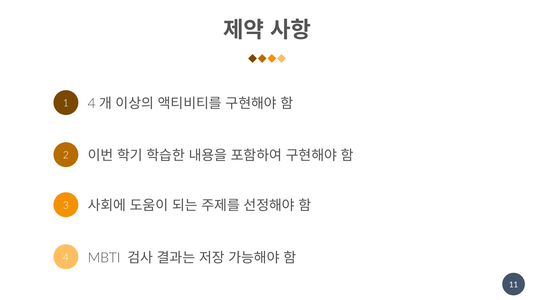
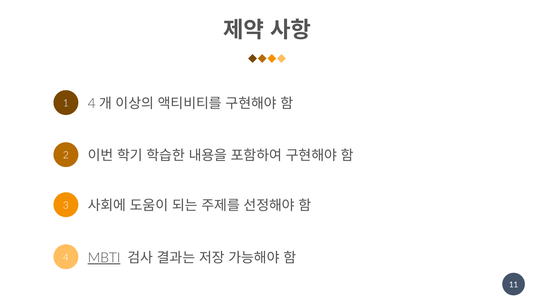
MBTI underline: none -> present (104, 258)
